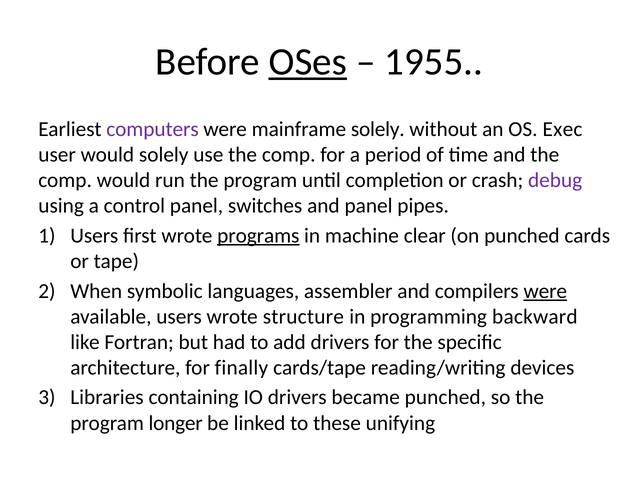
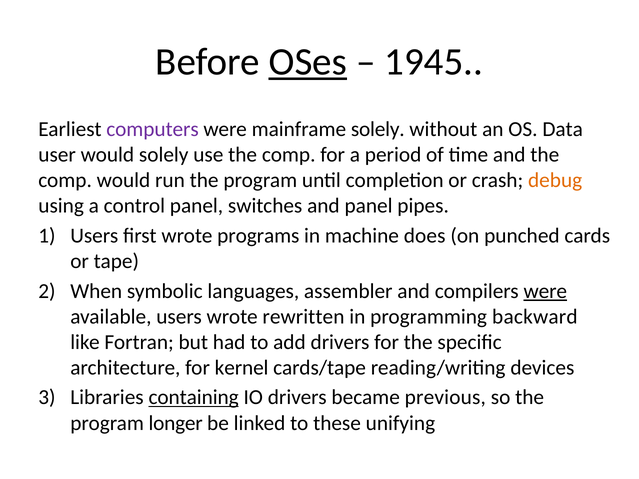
1955: 1955 -> 1945 (434, 62)
Exec: Exec -> Data (563, 129)
debug colour: purple -> orange (555, 180)
programs underline: present -> none (258, 236)
clear: clear -> does (425, 236)
structure: structure -> rewritten (303, 317)
finally: finally -> kernel (242, 368)
containing underline: none -> present (194, 398)
became punched: punched -> previous (445, 398)
